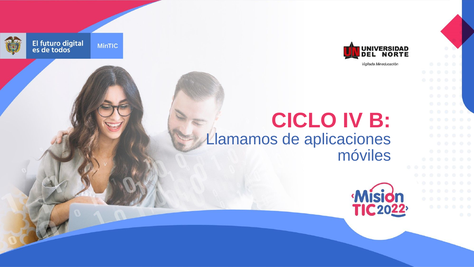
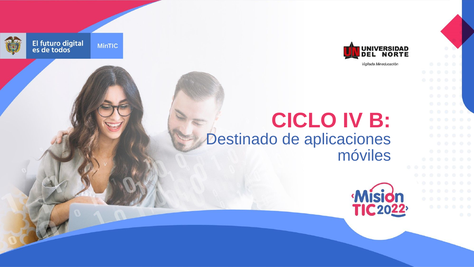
Llamamos: Llamamos -> Destinado (242, 139)
